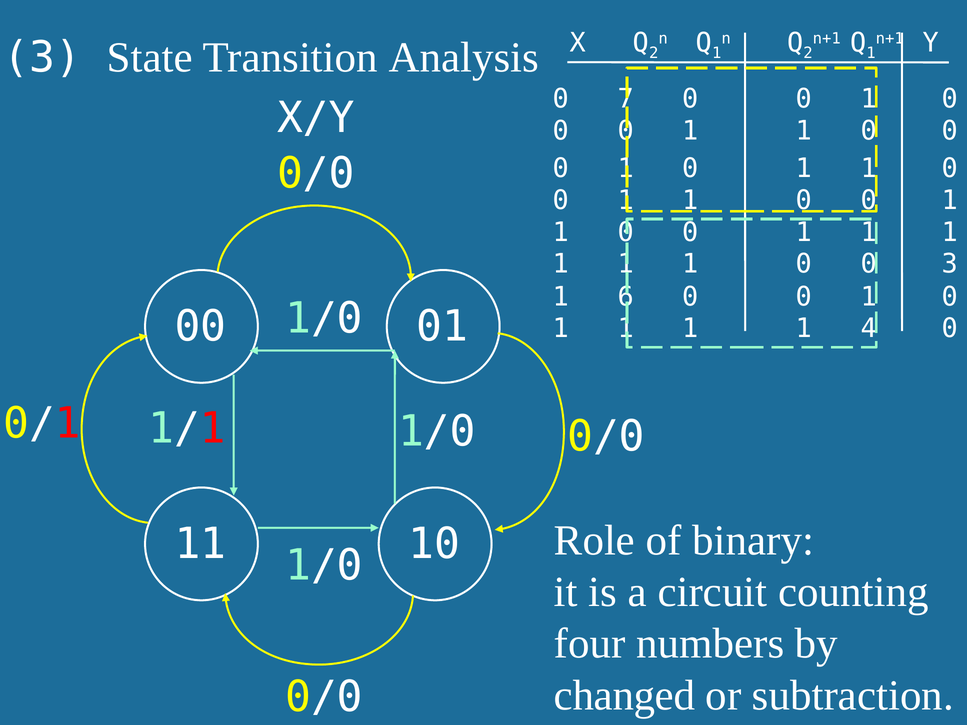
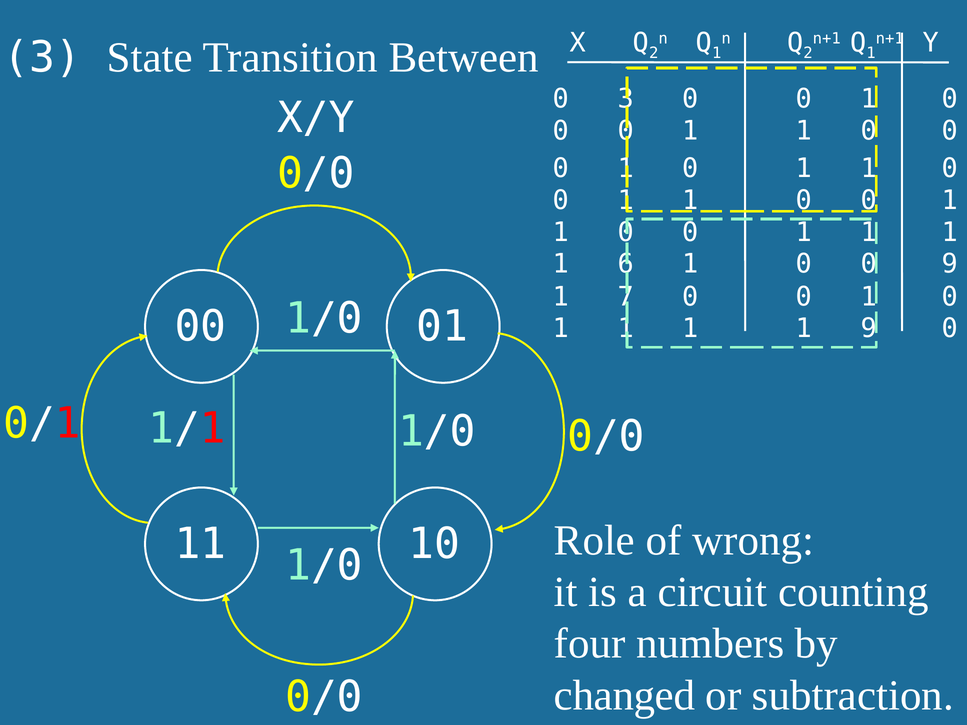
Analysis: Analysis -> Between (464, 58)
0 7: 7 -> 3 (626, 99)
1: 1 -> 6 (626, 264)
0 3: 3 -> 9 (950, 264)
6: 6 -> 7 (626, 297)
1 4: 4 -> 9 (869, 329)
binary: binary -> wrong (753, 541)
